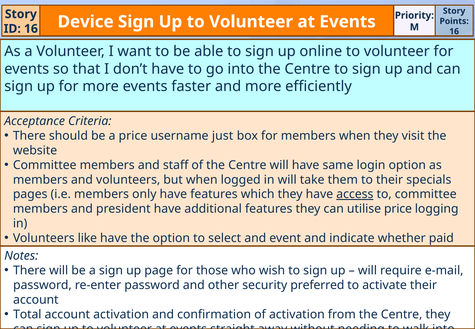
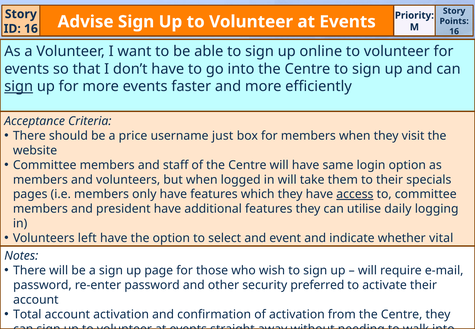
Device: Device -> Advise (86, 22)
sign underline: none -> present (19, 86)
utilise price: price -> daily (398, 209)
like: like -> left (87, 238)
paid: paid -> vital (441, 238)
